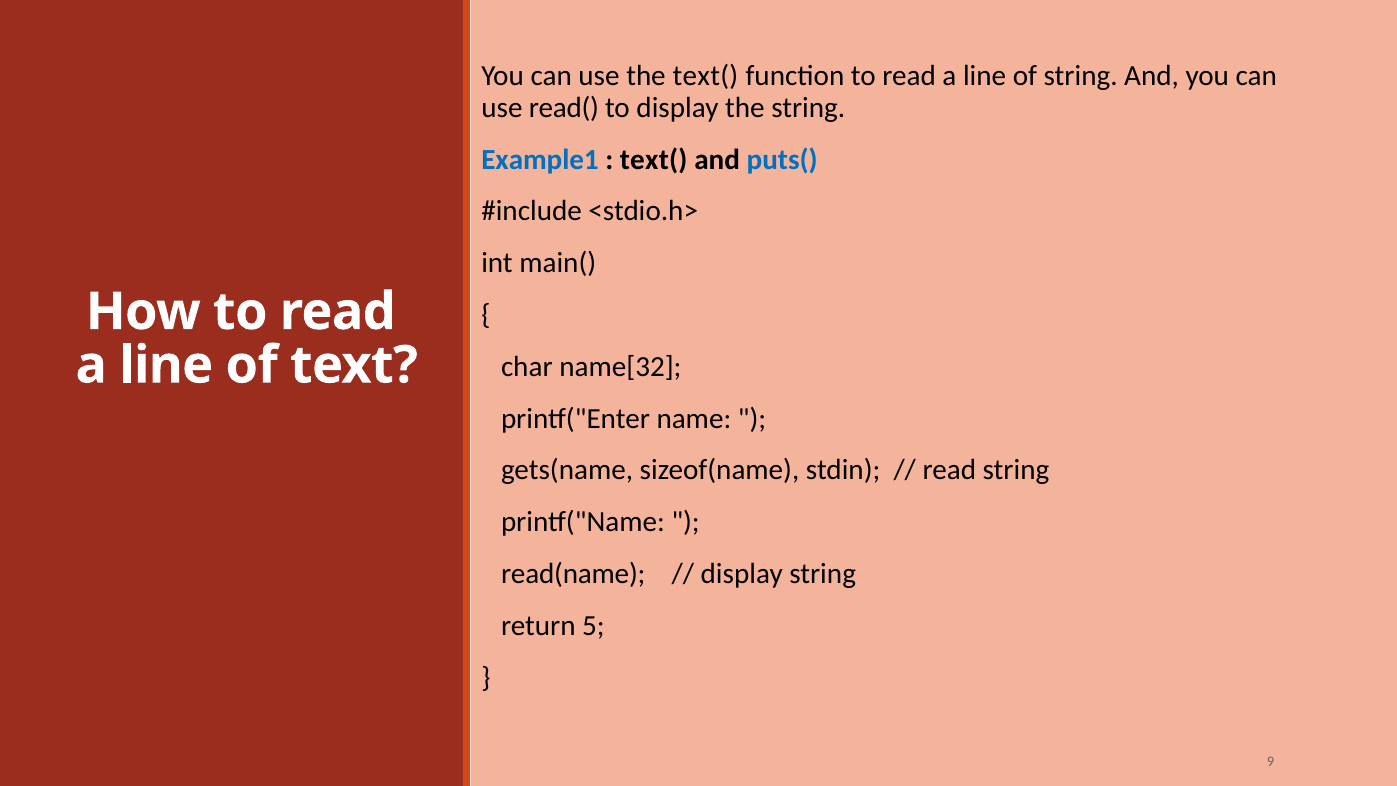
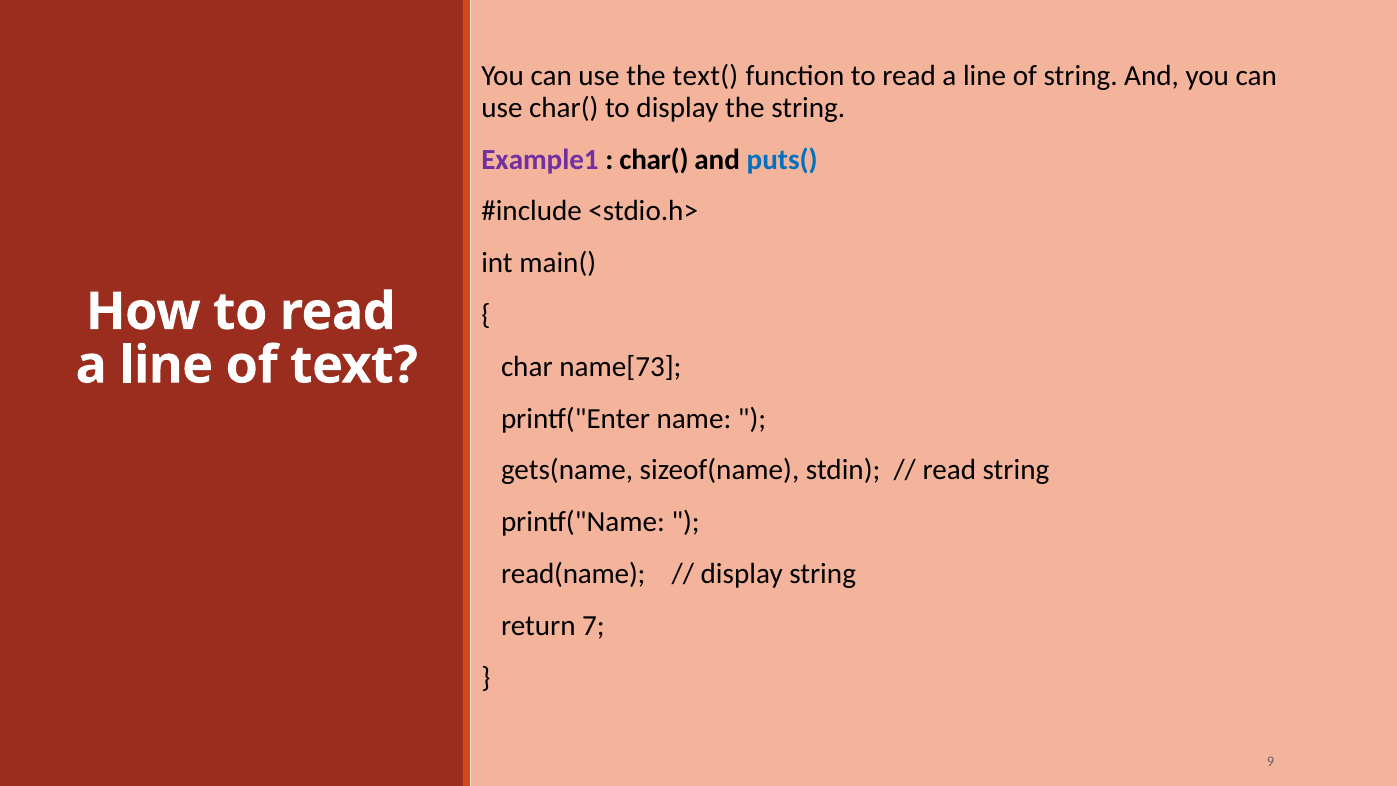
use read(: read( -> char( (564, 108)
Example1 colour: blue -> purple (540, 159)
text(: text( -> char( (654, 159)
name[32: name[32 -> name[73 (620, 367)
5: 5 -> 7 (593, 626)
